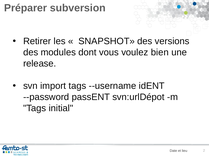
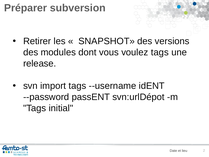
voulez bien: bien -> tags (160, 52)
